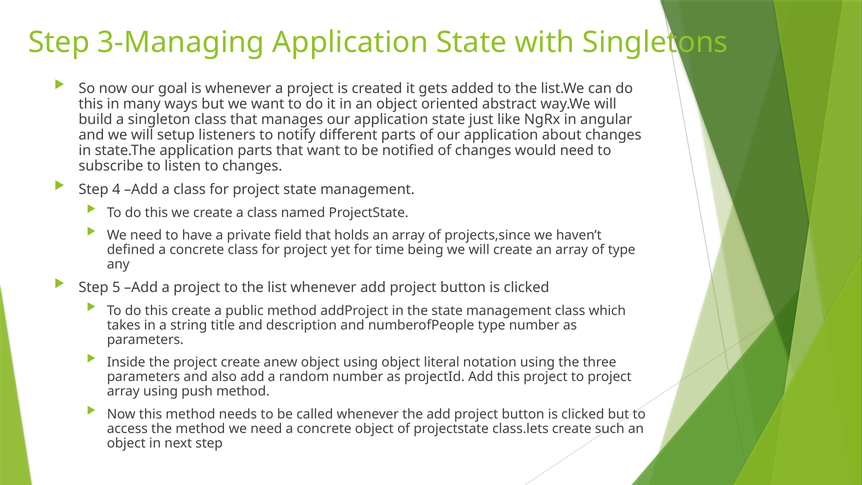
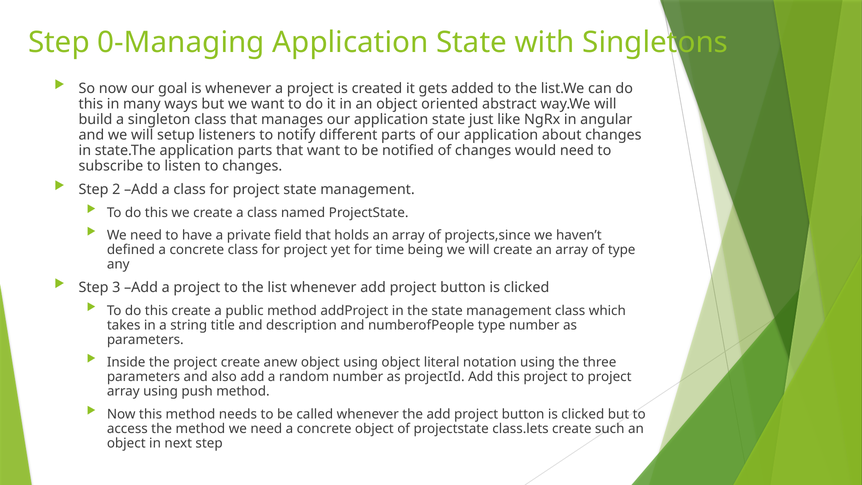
3-Managing: 3-Managing -> 0-Managing (181, 43)
4: 4 -> 2 (116, 190)
5: 5 -> 3 (116, 288)
